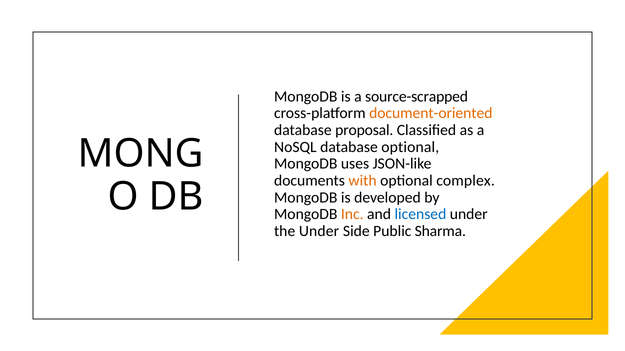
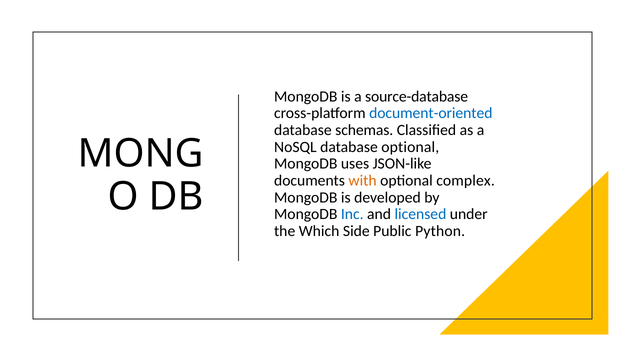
source-scrapped: source-scrapped -> source-database (417, 97)
document-oriented colour: orange -> blue (431, 113)
proposal: proposal -> schemas (364, 130)
Inc colour: orange -> blue (352, 215)
the Under: Under -> Which (319, 231)
Sharma: Sharma -> Python (440, 231)
